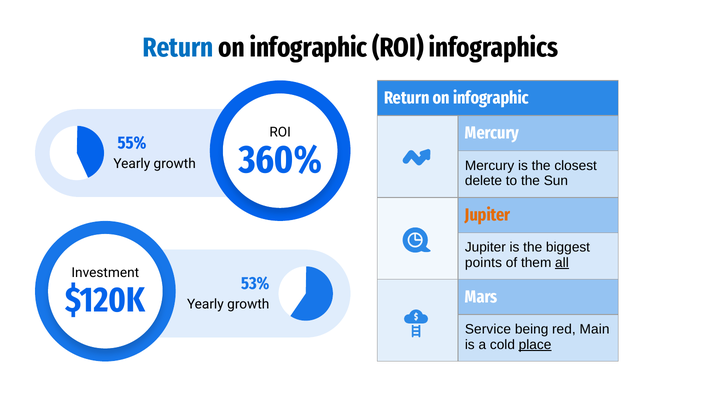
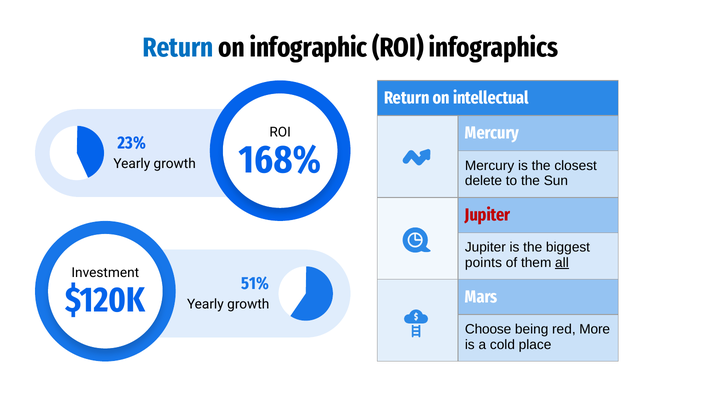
infographic: infographic -> intellectual (491, 98)
55%: 55% -> 23% (132, 143)
360%: 360% -> 168% (280, 160)
Jupiter colour: orange -> red (488, 215)
53%: 53% -> 51% (255, 284)
Service: Service -> Choose (488, 330)
Main: Main -> More (595, 330)
place underline: present -> none (535, 345)
